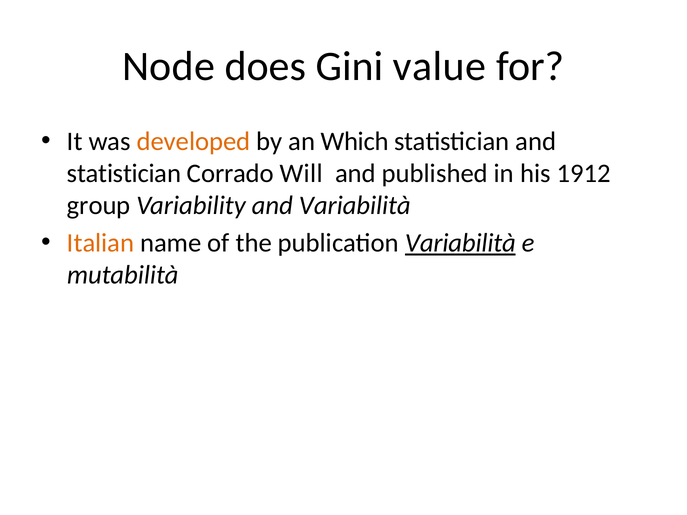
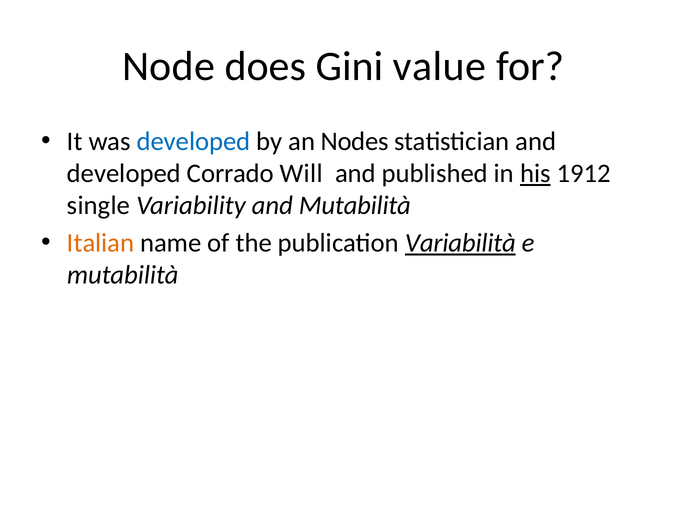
developed colour: orange -> blue (193, 142)
Which: Which -> Nodes (355, 142)
statistician: statistician -> developed (124, 174)
his underline: none -> present (535, 174)
group: group -> single (99, 206)
and Variabilità: Variabilità -> Mutabilità (355, 206)
